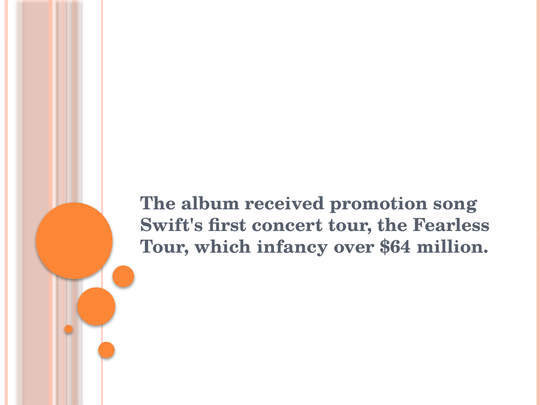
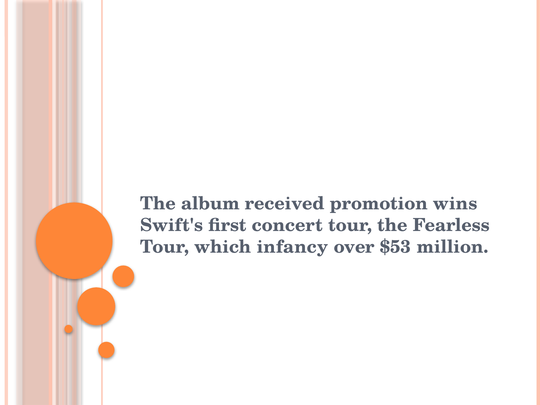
song: song -> wins (455, 204)
$64: $64 -> $53 (395, 247)
